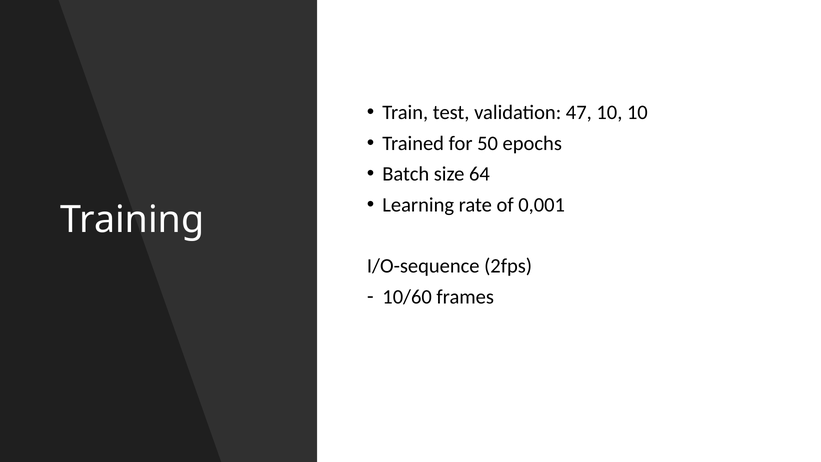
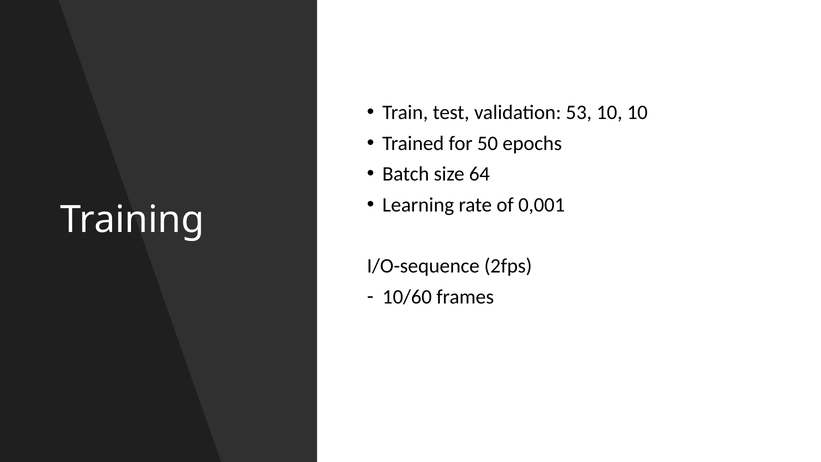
47: 47 -> 53 (579, 112)
